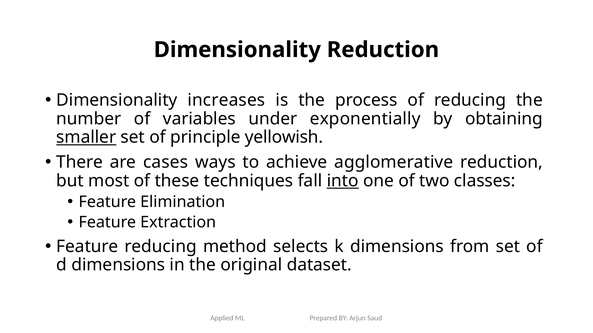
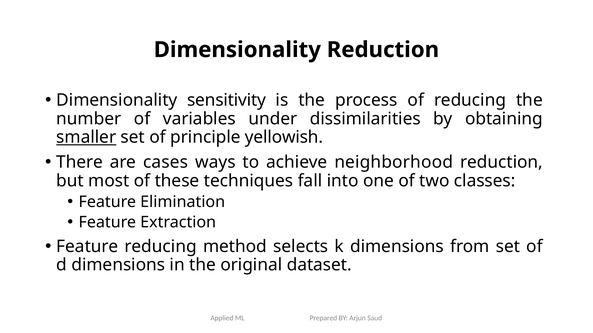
increases: increases -> sensitivity (227, 100)
exponentially: exponentially -> dissimilarities (365, 119)
agglomerative: agglomerative -> neighborhood (394, 162)
into underline: present -> none (343, 181)
